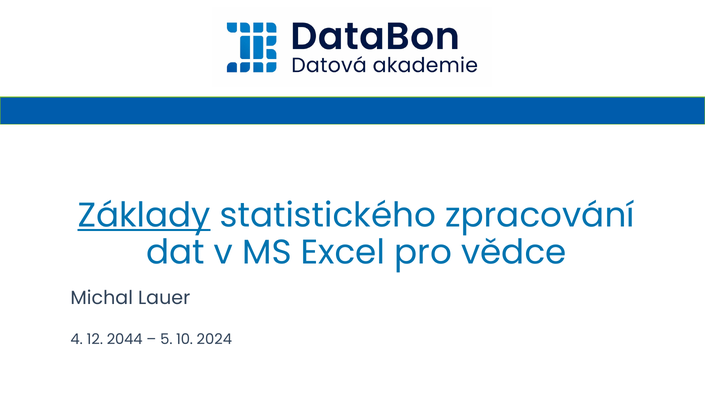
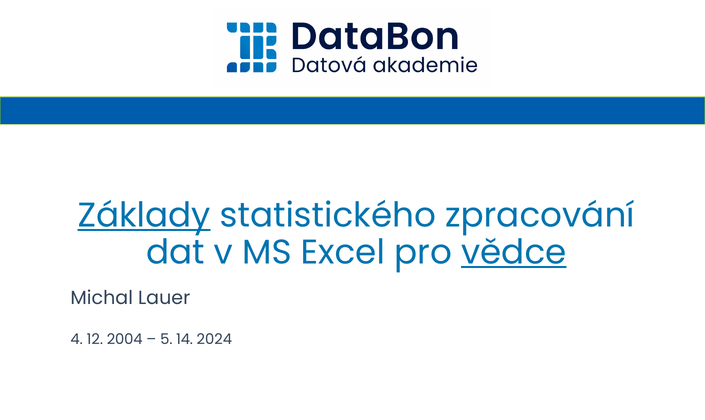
vědce underline: none -> present (514, 252)
2044: 2044 -> 2004 (125, 339)
10: 10 -> 14 (185, 339)
